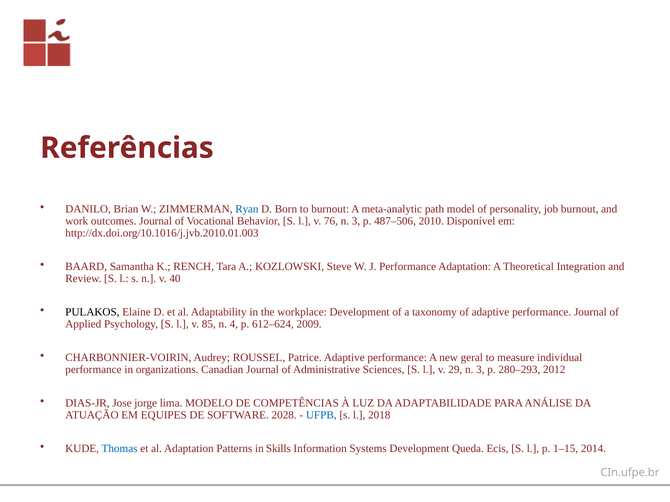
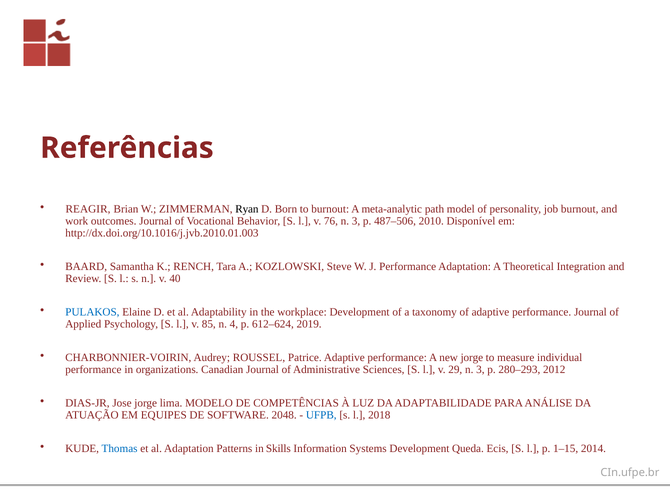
DANILO: DANILO -> REAGIR (88, 209)
Ryan colour: blue -> black (247, 209)
PULAKOS colour: black -> blue (92, 312)
2009: 2009 -> 2019 (309, 324)
new geral: geral -> jorge (472, 358)
2028: 2028 -> 2048 (284, 416)
